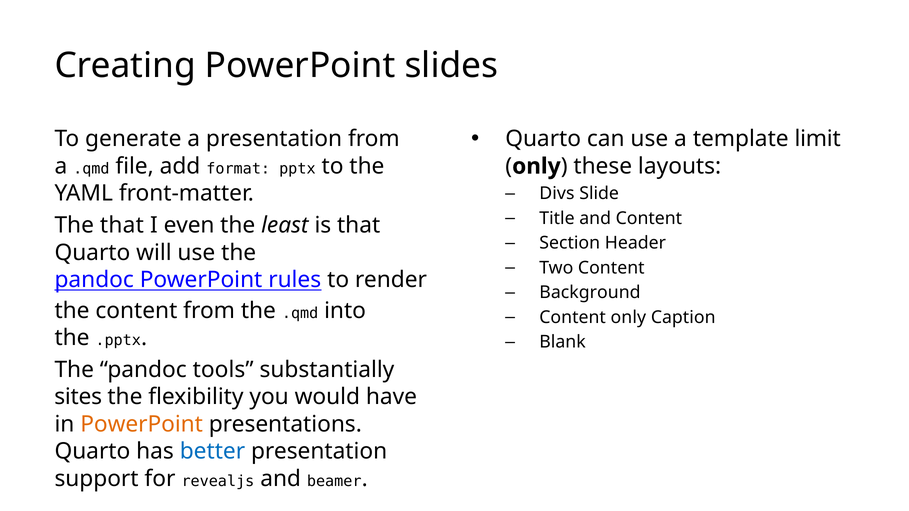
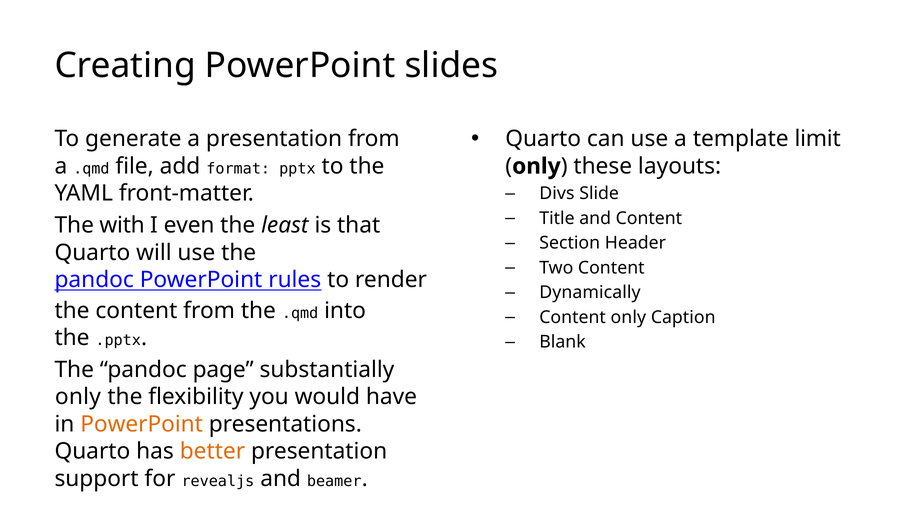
The that: that -> with (122, 225)
Background: Background -> Dynamically (590, 293)
tools: tools -> page (223, 370)
sites: sites -> only (78, 397)
better colour: blue -> orange (212, 452)
